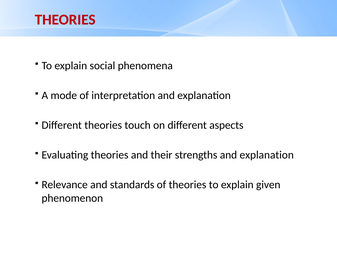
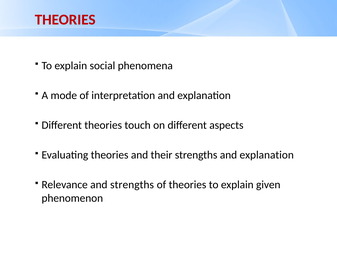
and standards: standards -> strengths (132, 185)
